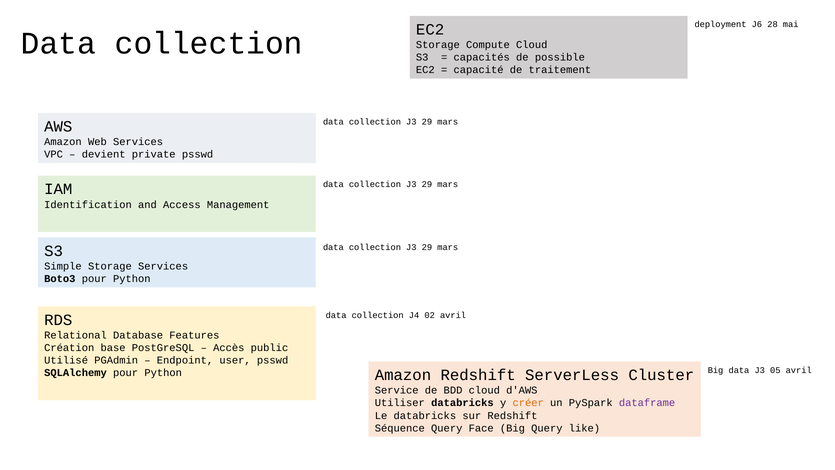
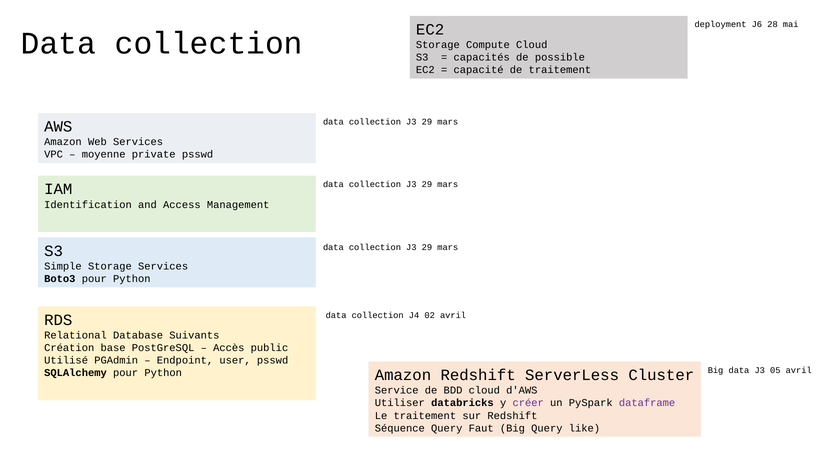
devient: devient -> moyenne (104, 154)
Features: Features -> Suivants (194, 335)
créer colour: orange -> purple (528, 403)
Le databricks: databricks -> traitement (425, 415)
Face: Face -> Faut (481, 428)
